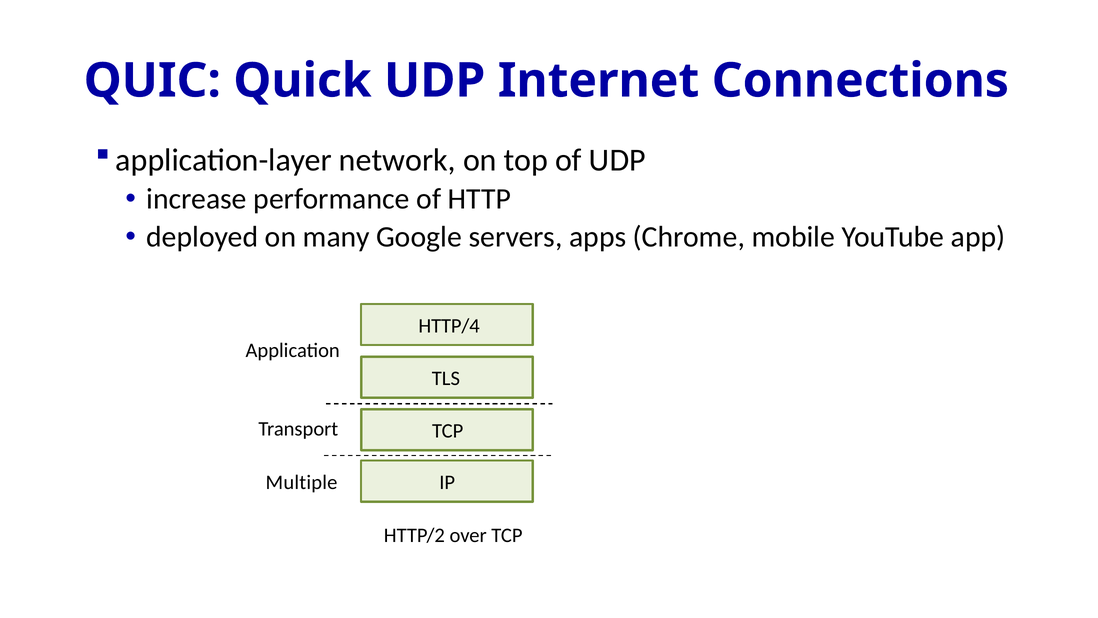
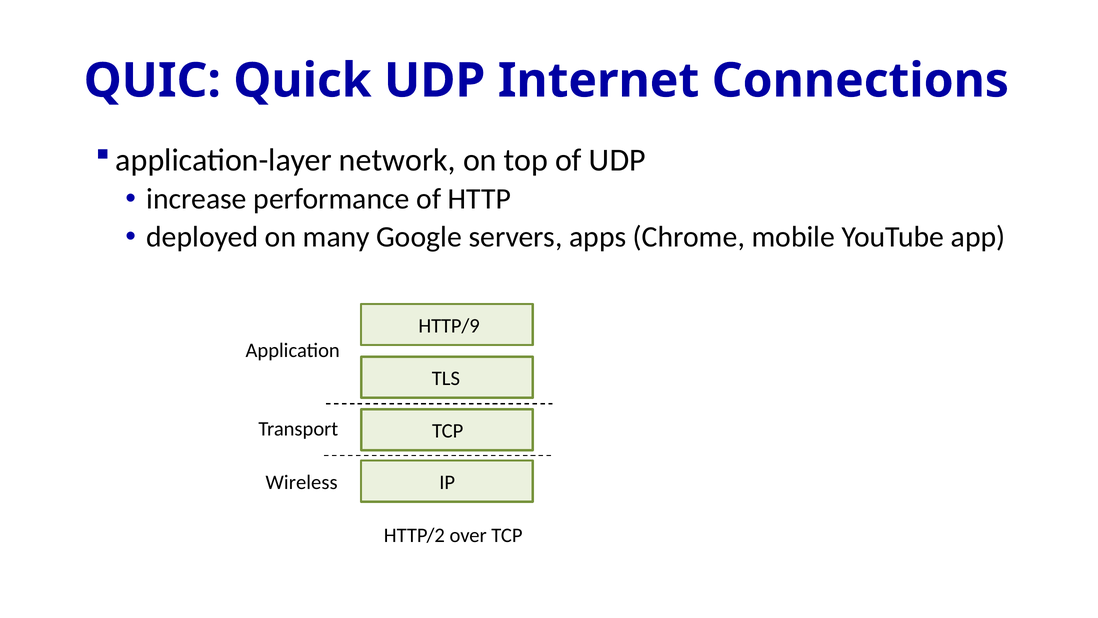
HTTP/4: HTTP/4 -> HTTP/9 (449, 326)
Multiple: Multiple -> Wireless (302, 482)
